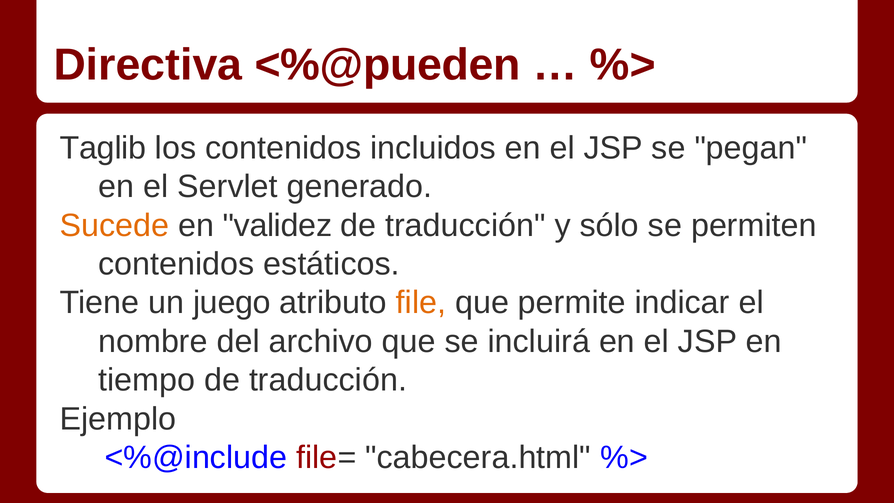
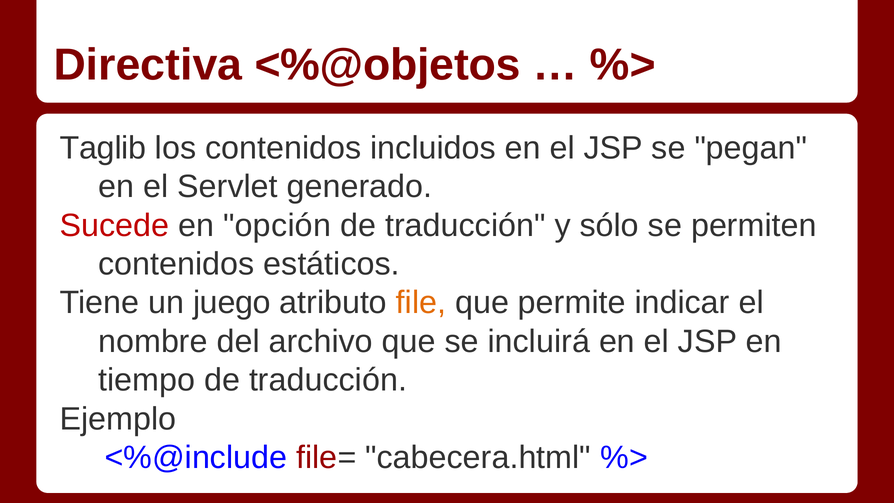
<%@pueden: <%@pueden -> <%@objetos (388, 65)
Sucede colour: orange -> red (115, 225)
validez: validez -> opción (277, 225)
